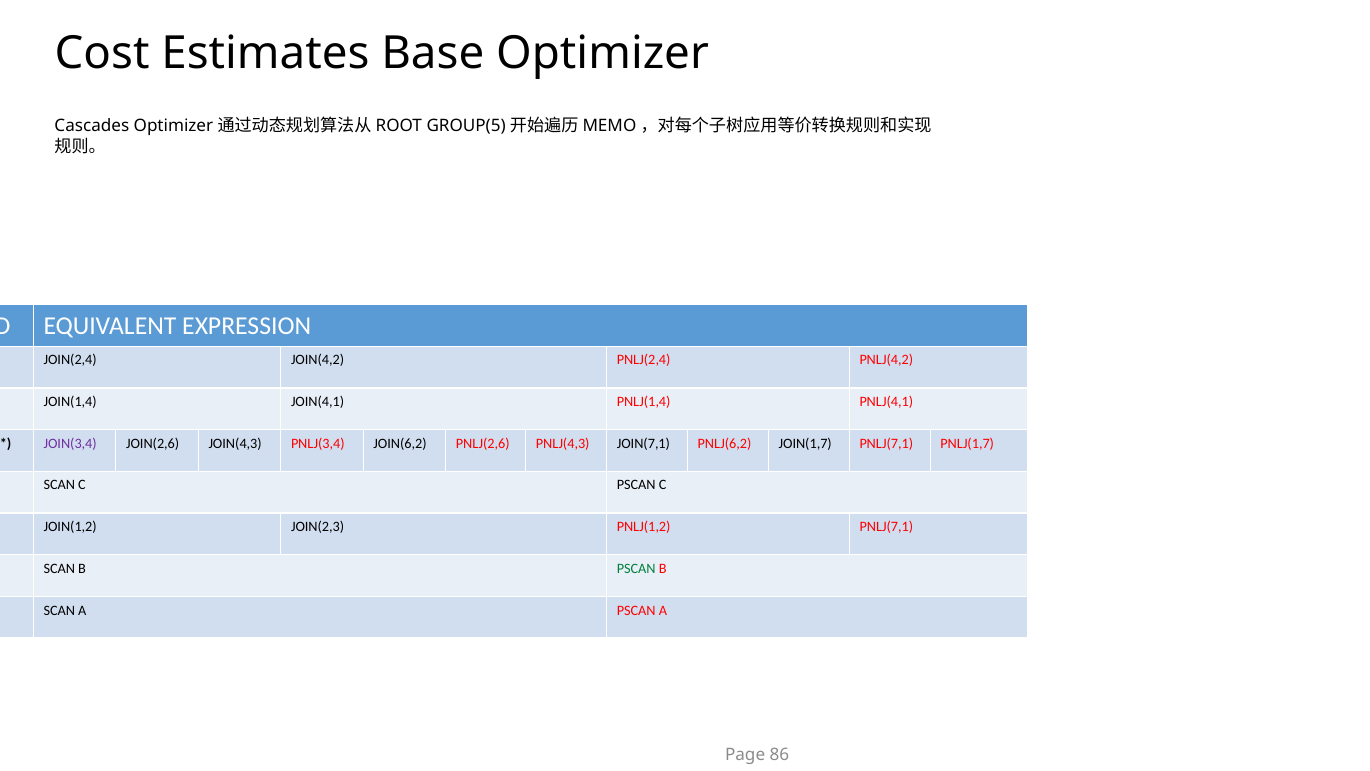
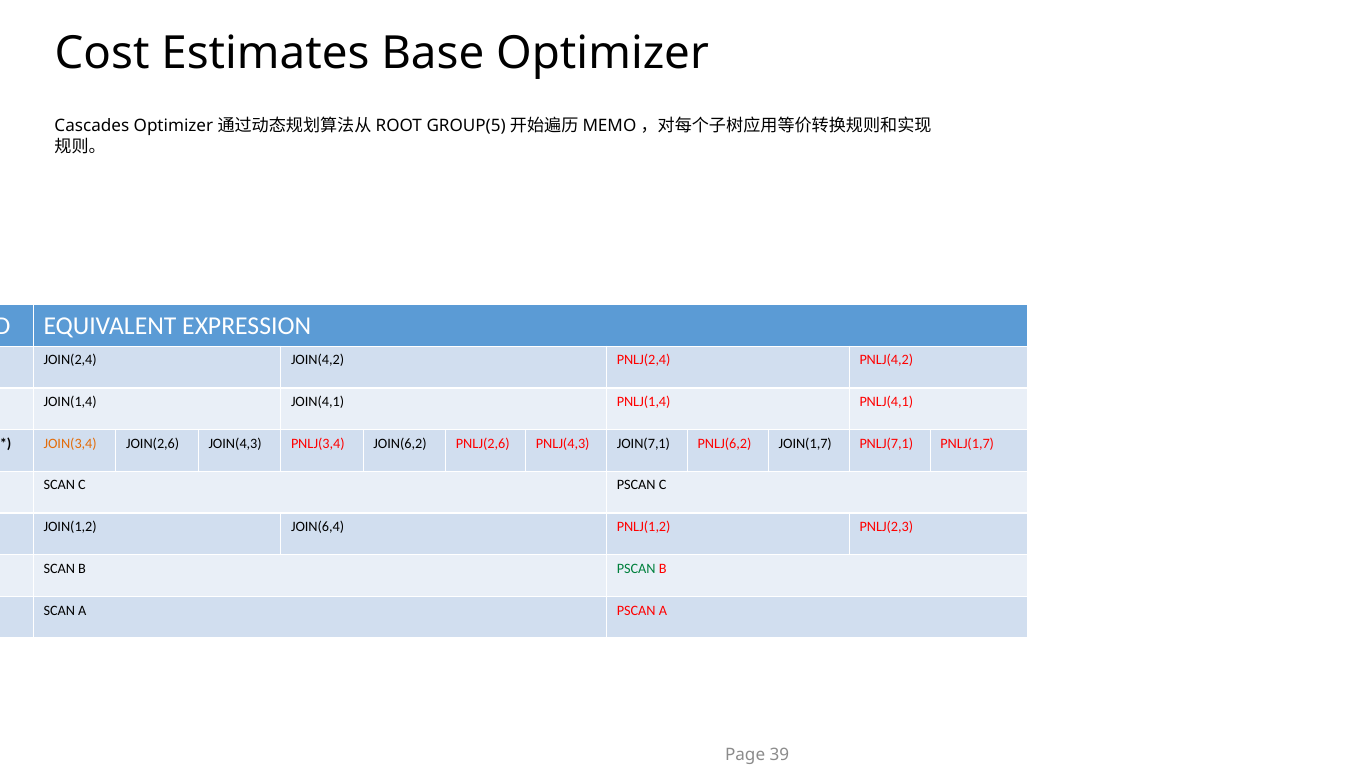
JOIN(3,4 colour: purple -> orange (70, 443)
JOIN(2,3: JOIN(2,3 -> JOIN(6,4 (318, 527)
PNLJ(1,2 PNLJ(7,1: PNLJ(7,1 -> PNLJ(2,3 (886, 527)
86: 86 -> 39 (779, 755)
